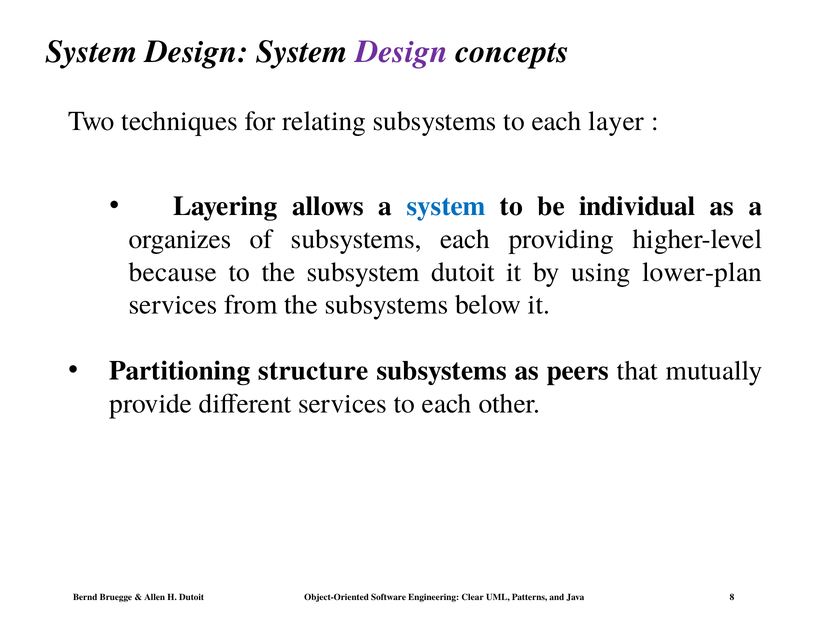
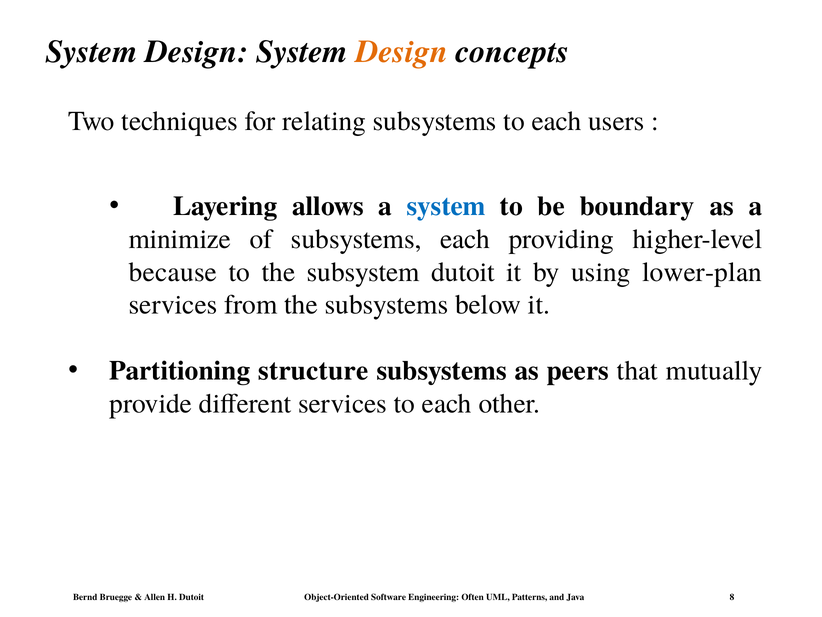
Design colour: purple -> orange (402, 51)
layer: layer -> users (616, 121)
individual: individual -> boundary (637, 206)
organizes: organizes -> minimize (180, 239)
Clear: Clear -> Often (473, 597)
